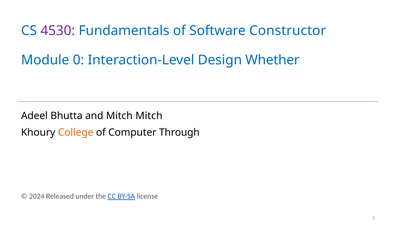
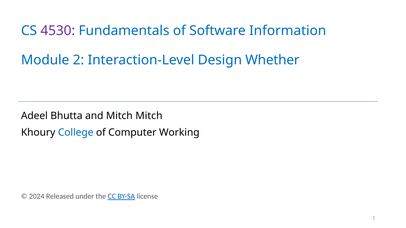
Constructor: Constructor -> Information (288, 31)
0: 0 -> 2 (78, 60)
College colour: orange -> blue (76, 133)
Through: Through -> Working (179, 133)
